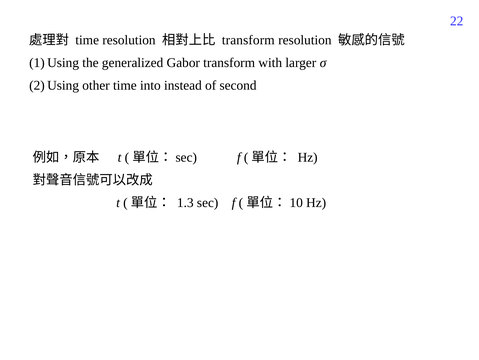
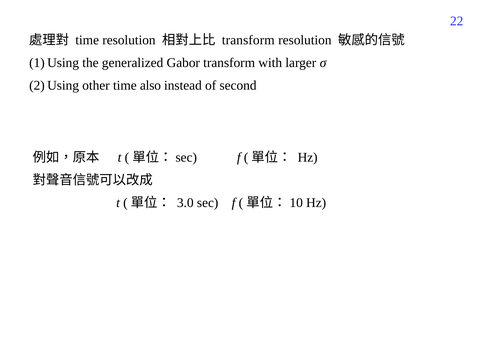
into: into -> also (150, 85)
1.3: 1.3 -> 3.0 (185, 202)
